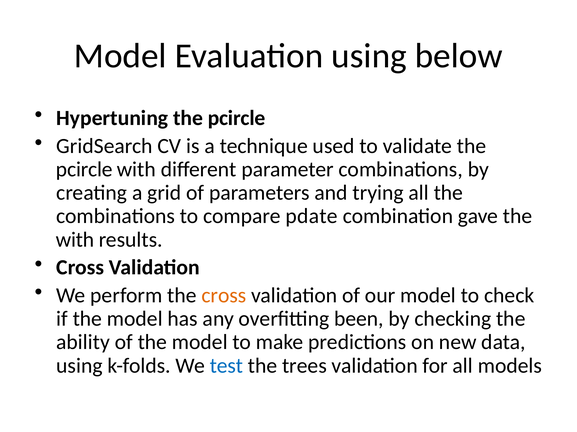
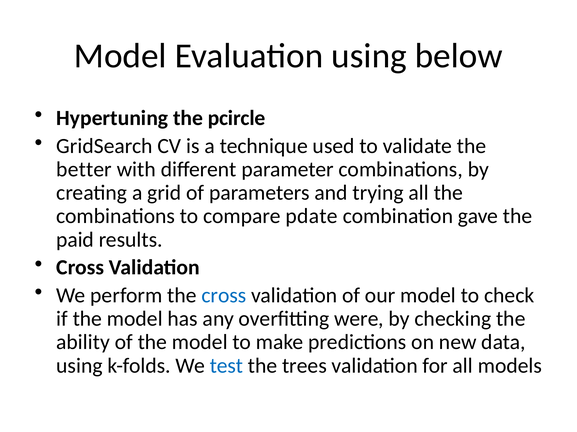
pcircle: pcircle -> better (84, 170)
with: with -> paid (75, 240)
cross colour: orange -> blue (224, 296)
been: been -> were (359, 319)
